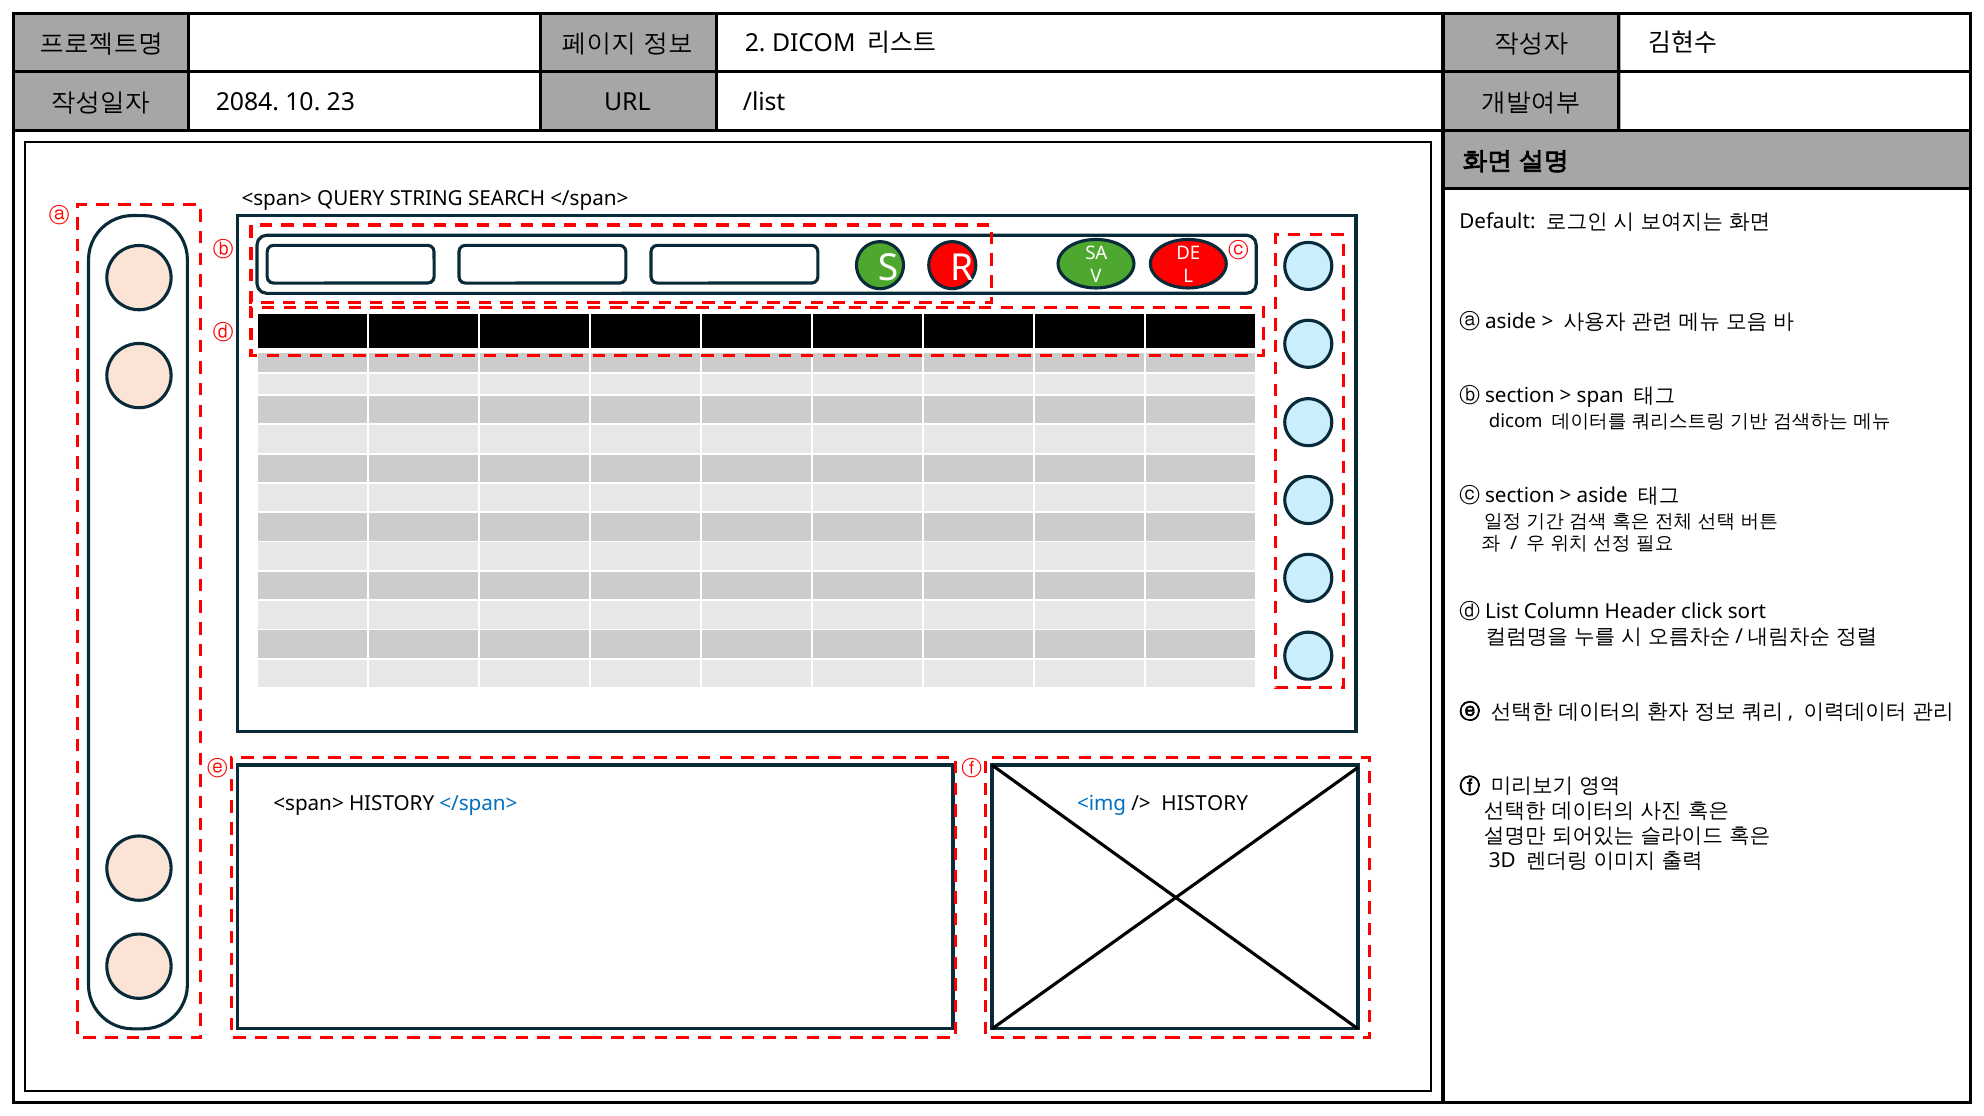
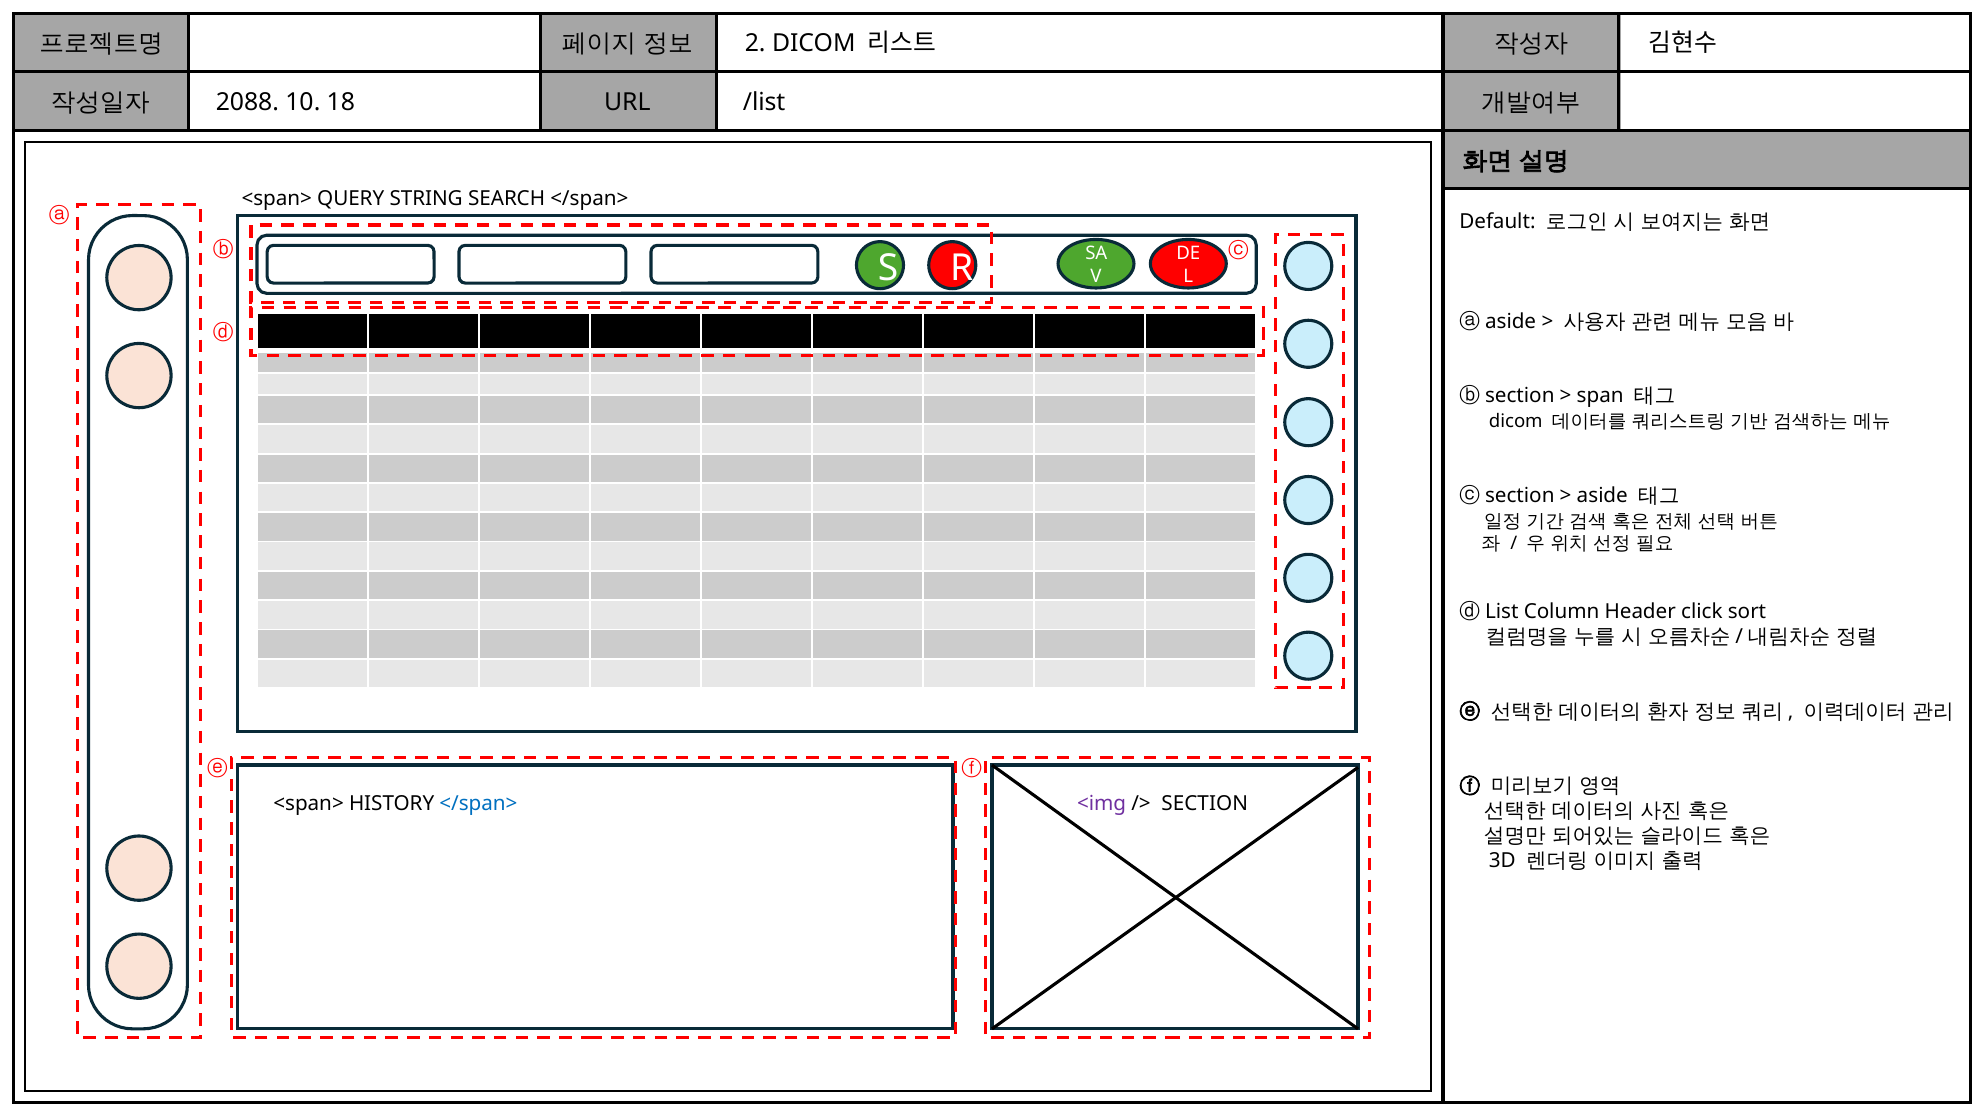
2084: 2084 -> 2088 (247, 102)
23: 23 -> 18 (341, 102)
<img colour: blue -> purple (1102, 803)
HISTORY: HISTORY -> SECTION (1205, 803)
